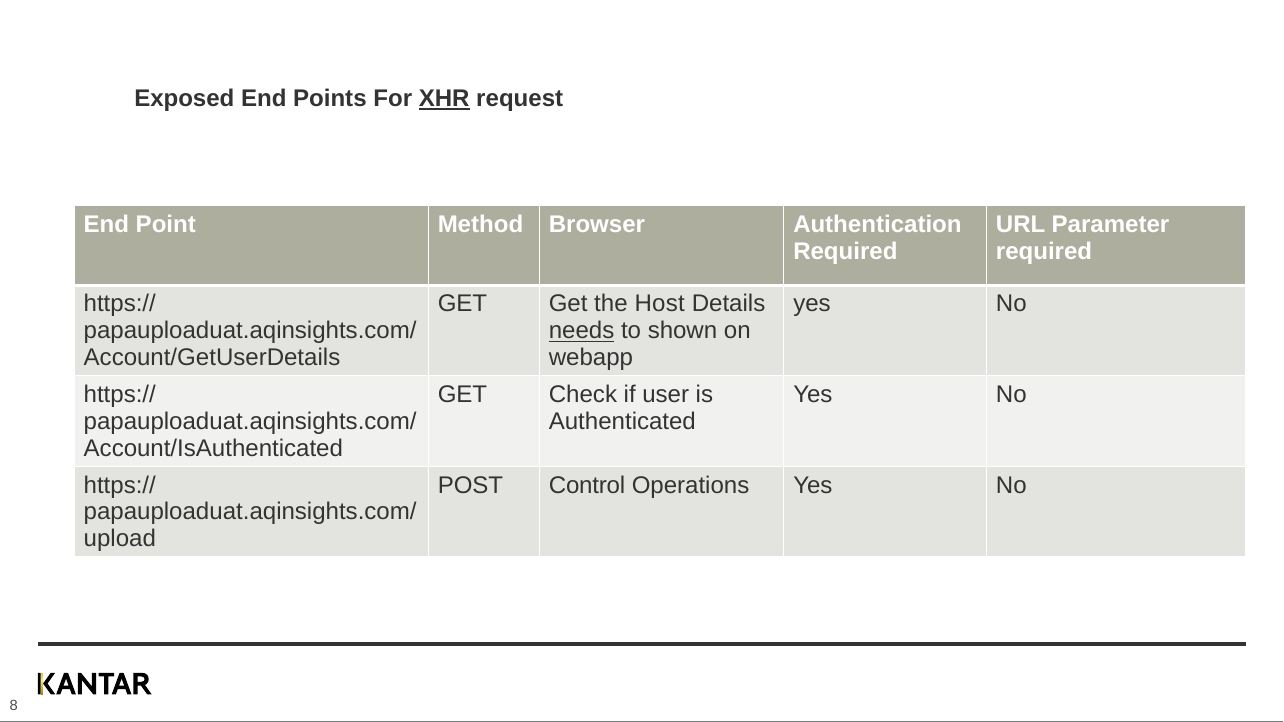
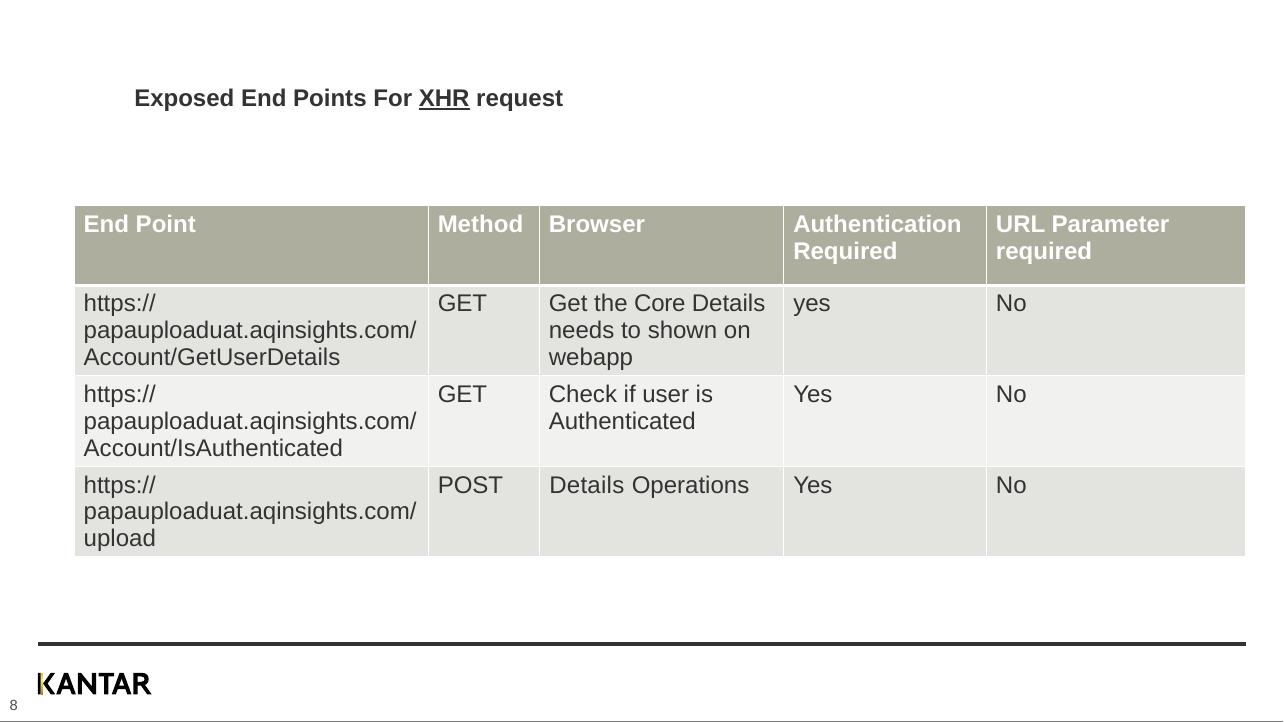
Host: Host -> Core (660, 304)
needs underline: present -> none (582, 331)
POST Control: Control -> Details (587, 485)
